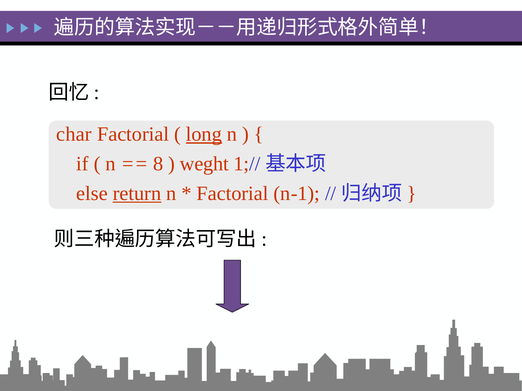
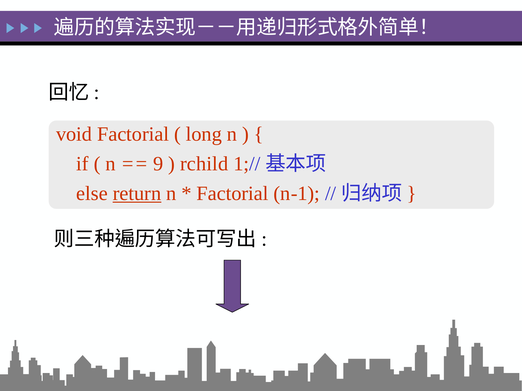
char: char -> void (74, 134)
long underline: present -> none (204, 134)
8: 8 -> 9 (158, 164)
weght: weght -> rchild (204, 164)
